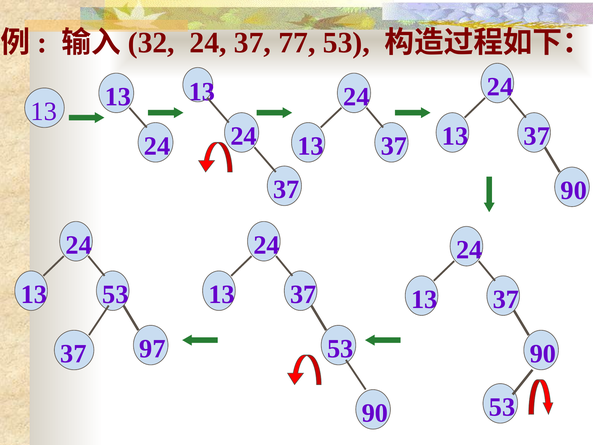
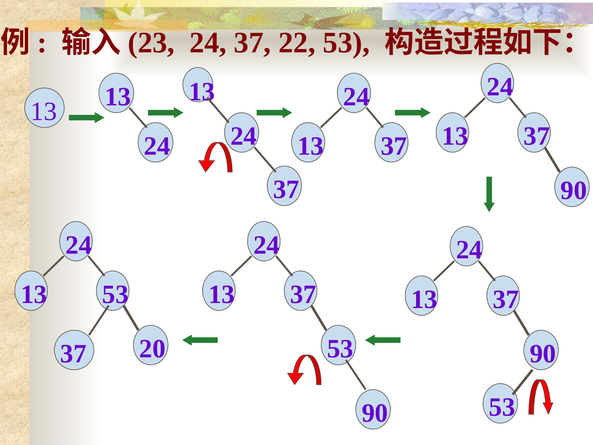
32: 32 -> 23 (151, 43)
77: 77 -> 22 (297, 43)
97: 97 -> 20 (152, 349)
